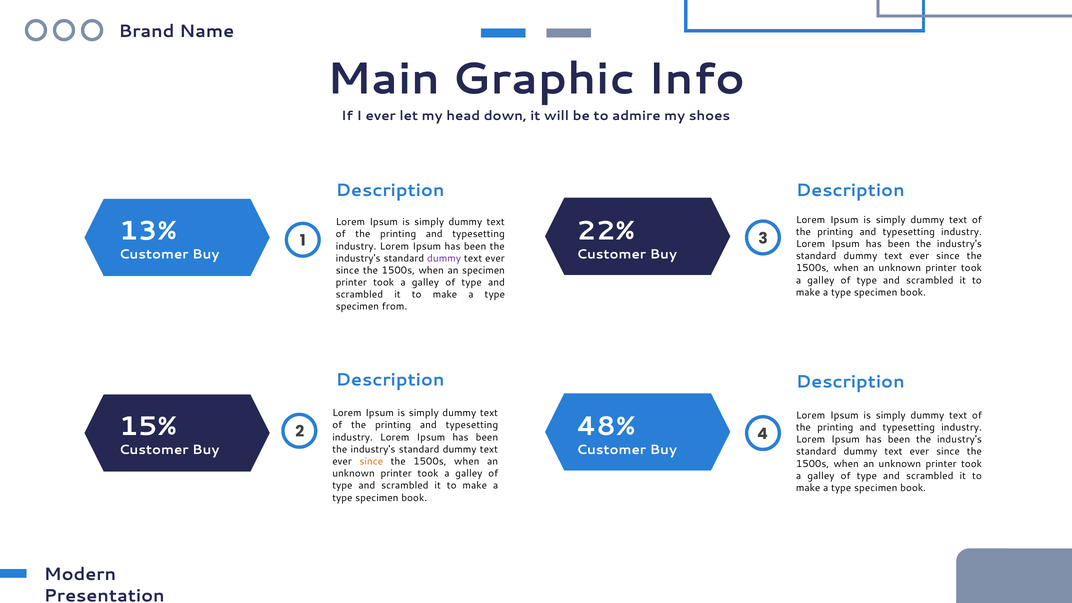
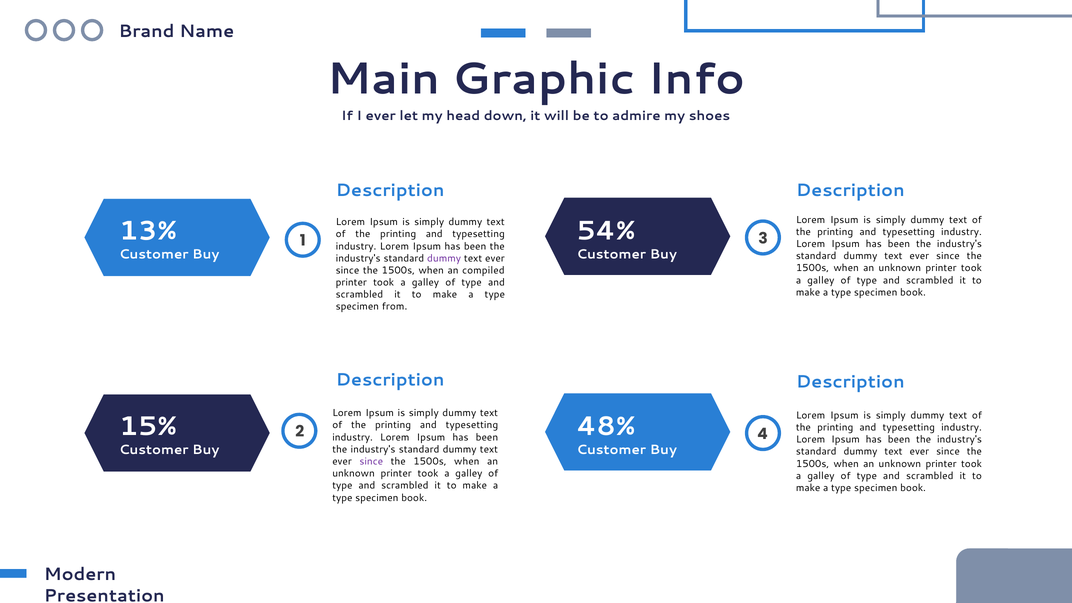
22%: 22% -> 54% (606, 231)
an specimen: specimen -> compiled (483, 270)
since colour: orange -> purple (371, 461)
